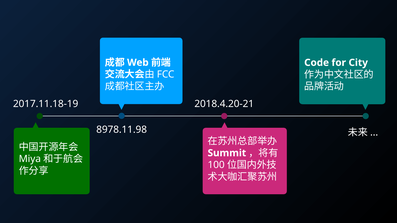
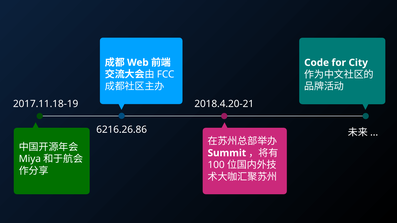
8978.11.98: 8978.11.98 -> 6216.26.86 (122, 130)
